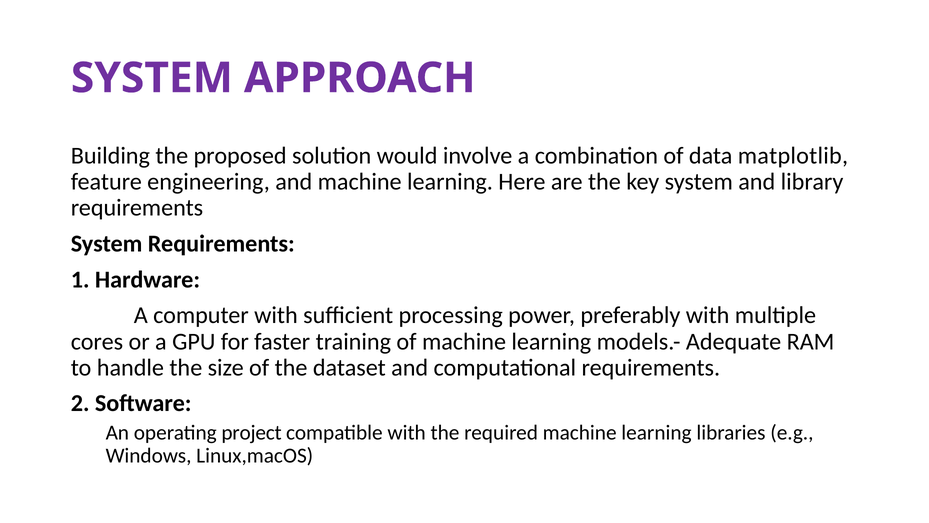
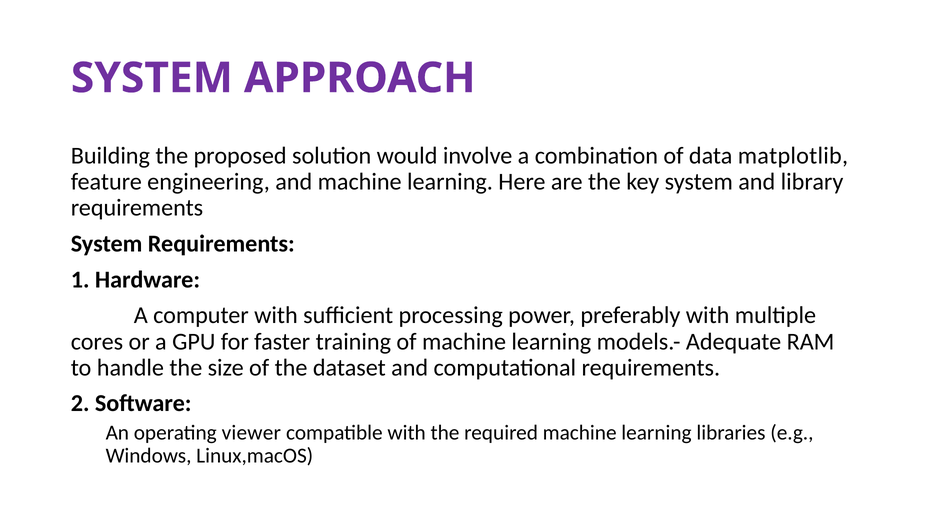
project: project -> viewer (251, 433)
